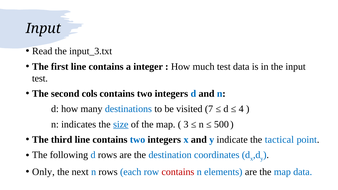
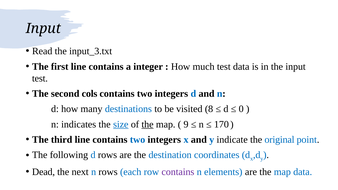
7: 7 -> 8 (209, 109)
4: 4 -> 0 (241, 109)
the underline: none -> present (148, 124)
3: 3 -> 9 (186, 124)
500: 500 -> 170 (221, 124)
tactical: tactical -> original (279, 140)
Only: Only -> Dead (43, 172)
contains colour: red -> purple (178, 172)
